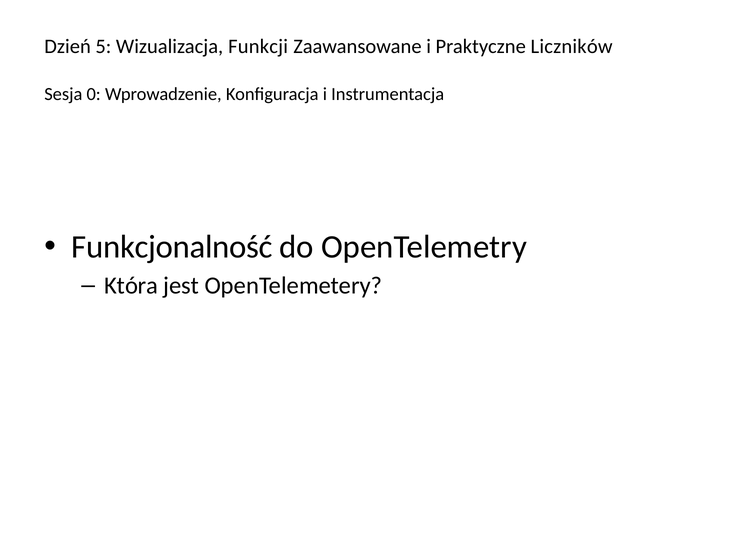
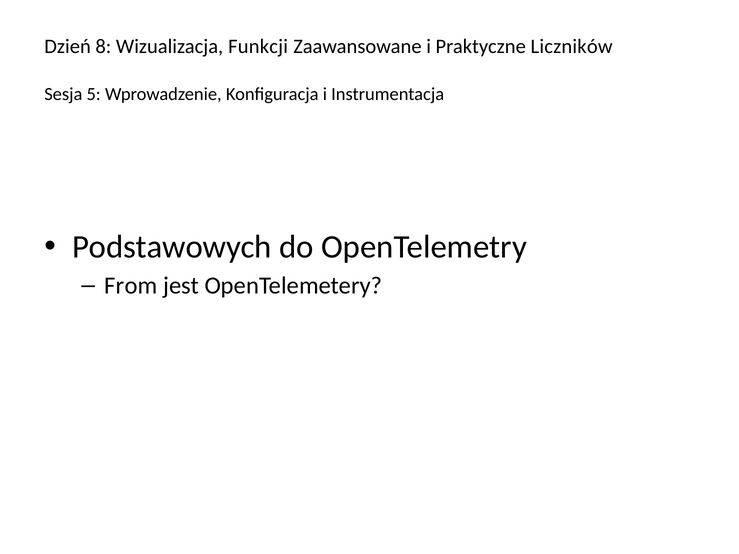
5: 5 -> 8 (103, 46)
0: 0 -> 5 (94, 94)
Funkcjonalność: Funkcjonalność -> Podstawowych (172, 247)
Która: Która -> From (131, 286)
